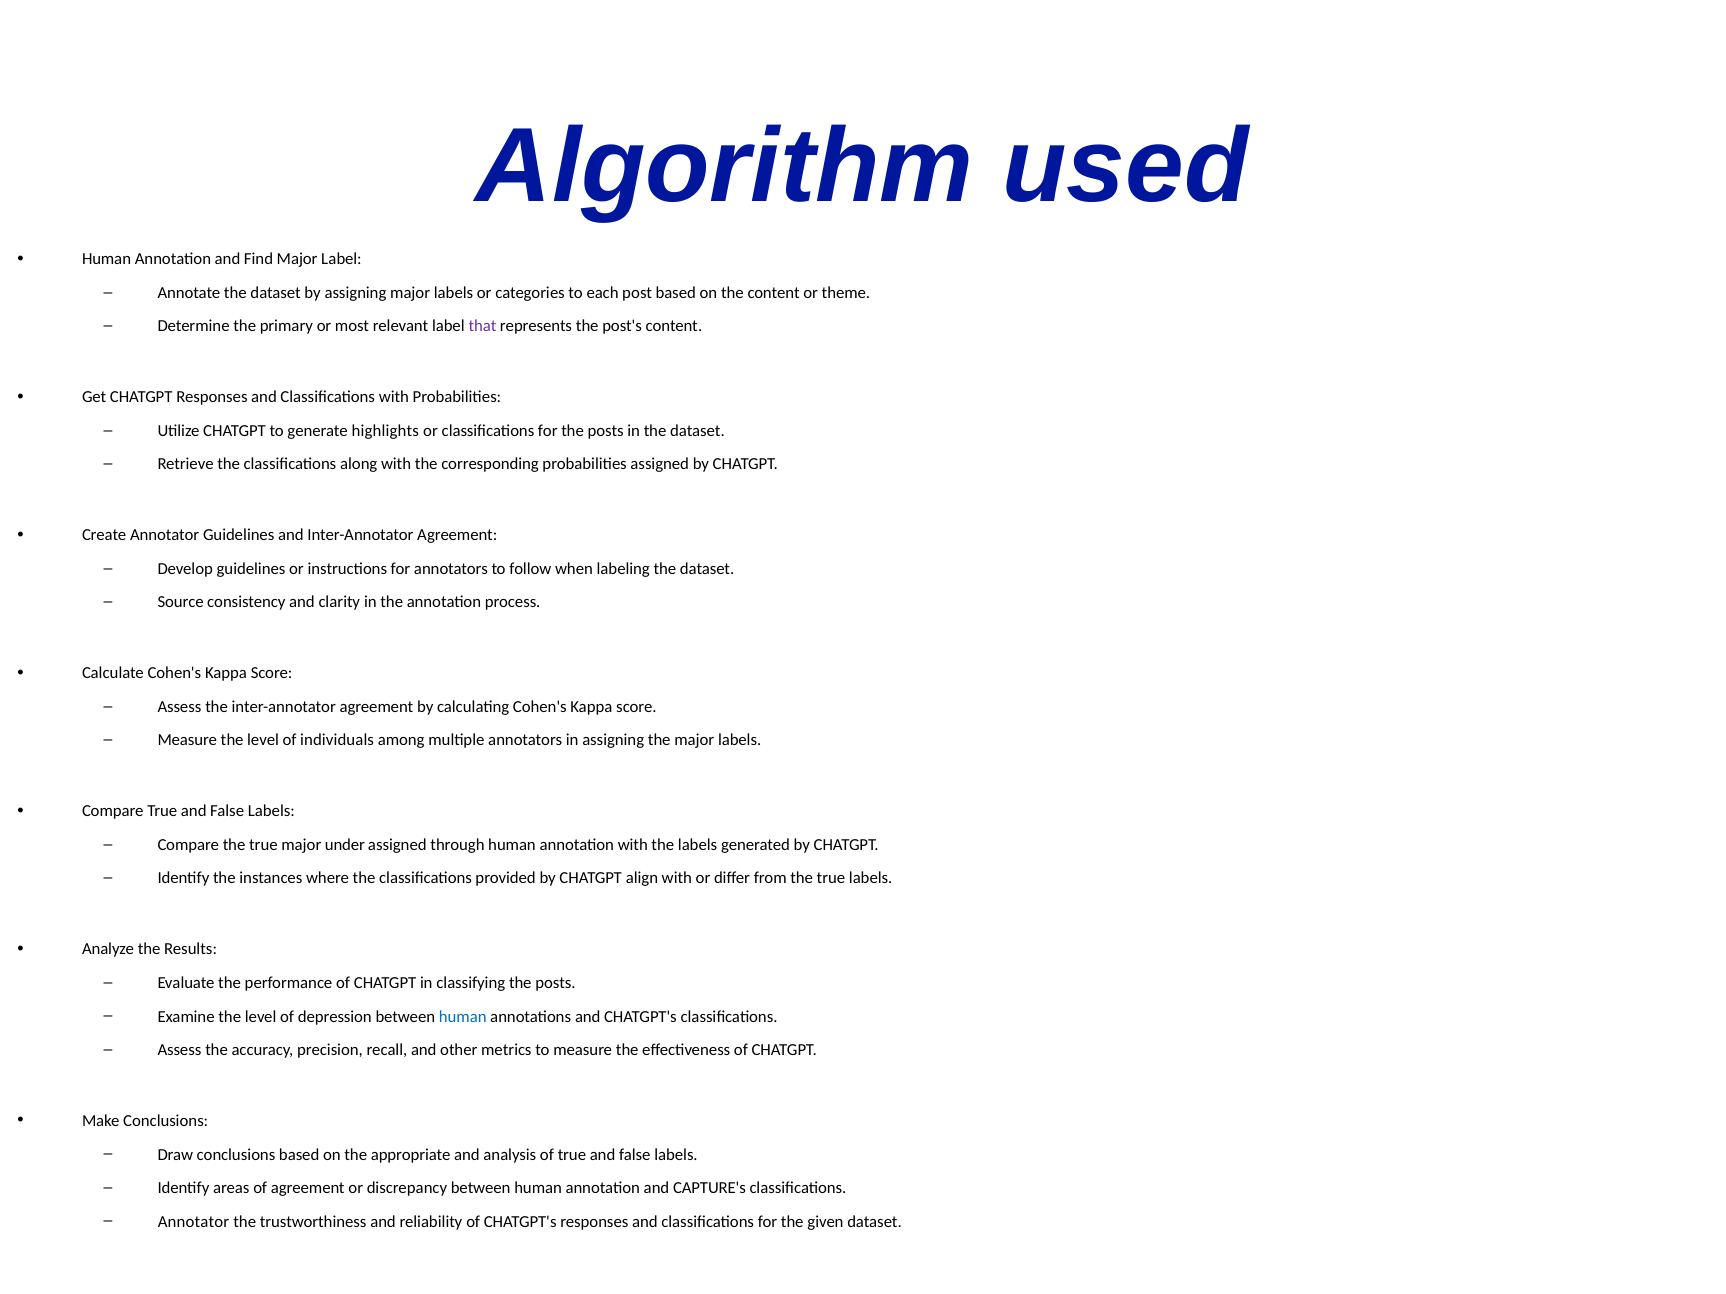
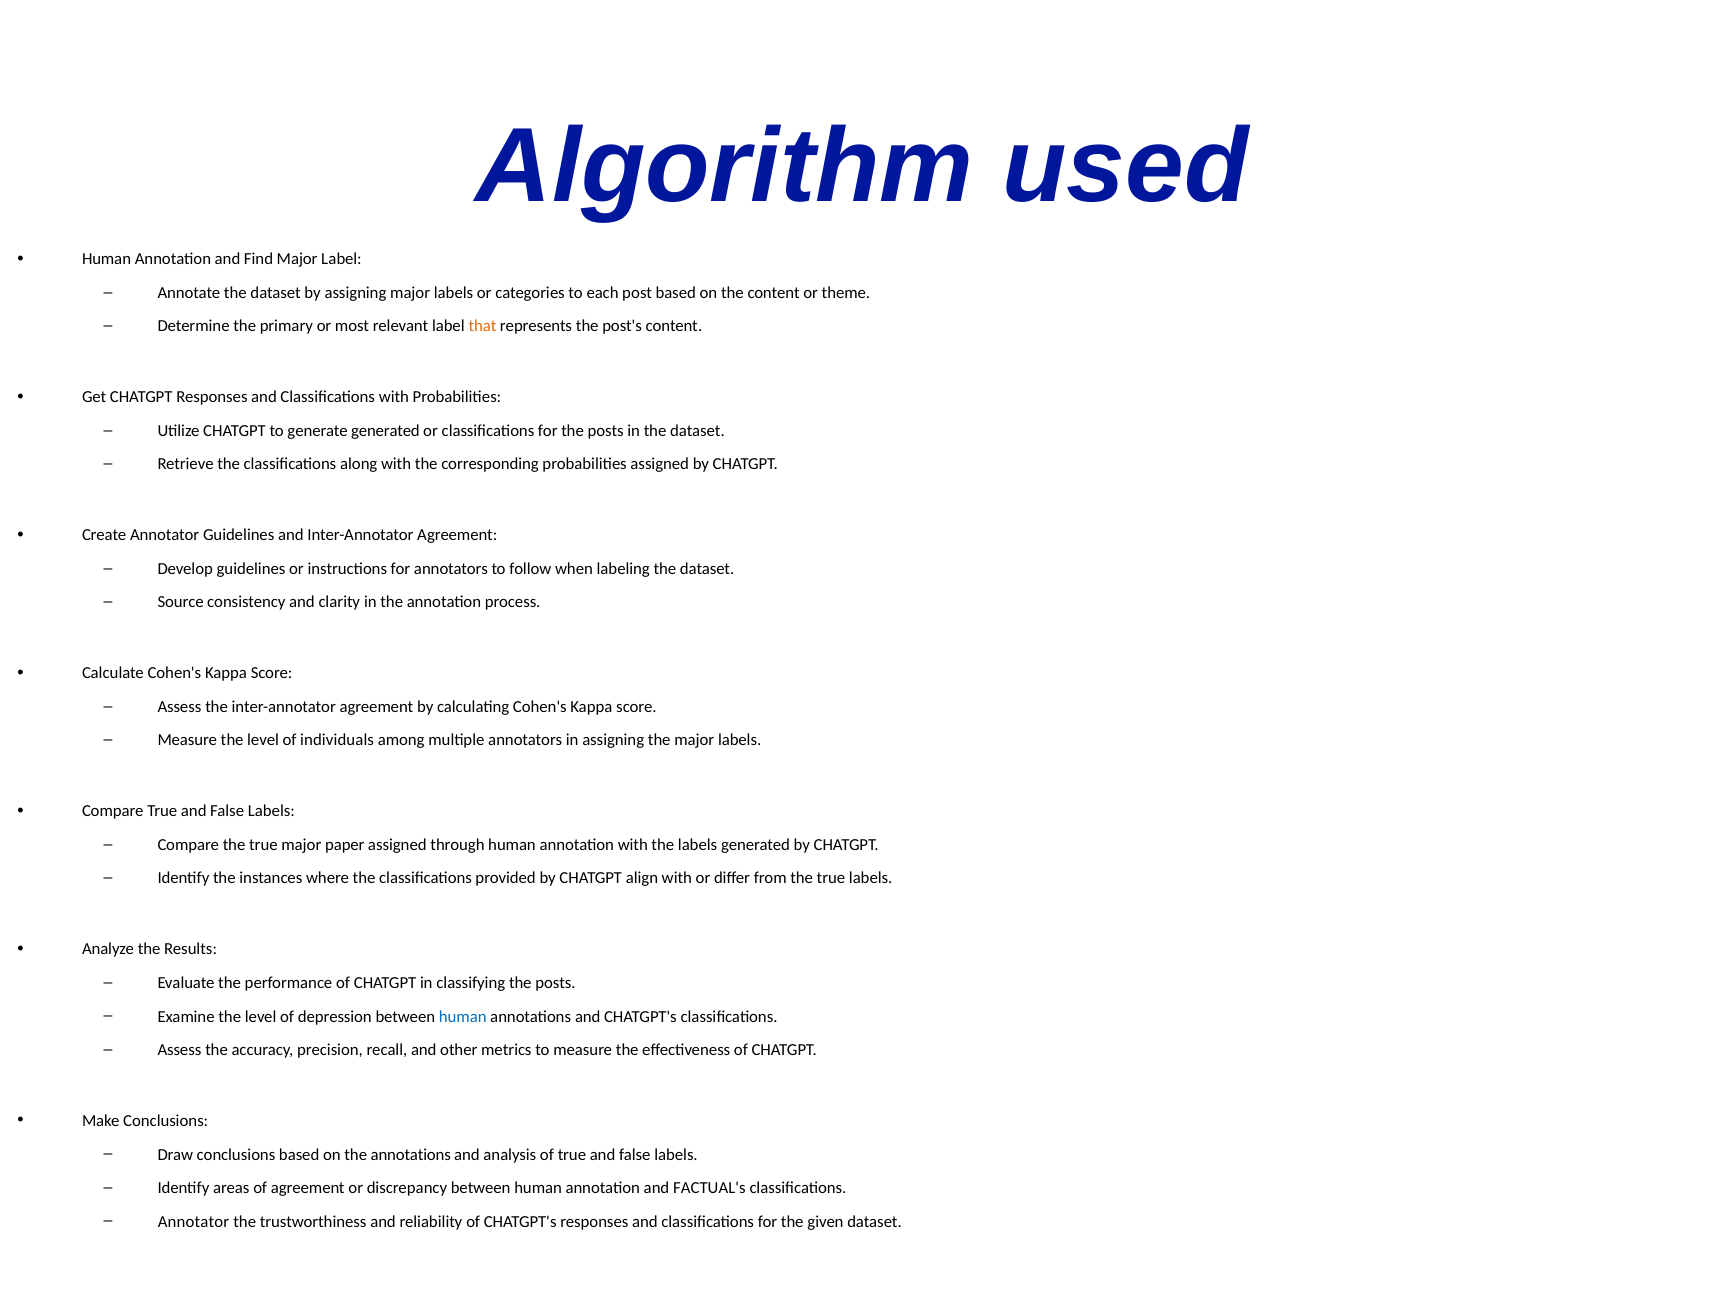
that colour: purple -> orange (482, 326)
generate highlights: highlights -> generated (385, 431)
under: under -> paper (345, 845)
the appropriate: appropriate -> annotations (411, 1155)
CAPTURE's: CAPTURE's -> FACTUAL's (709, 1189)
